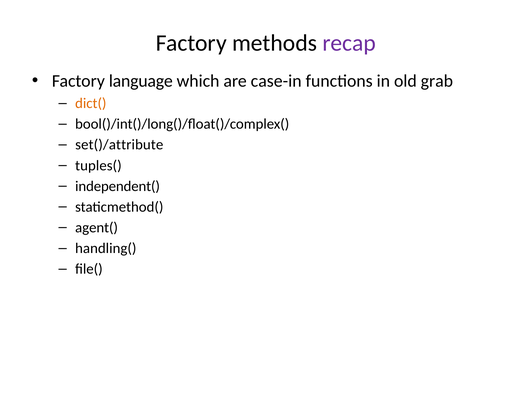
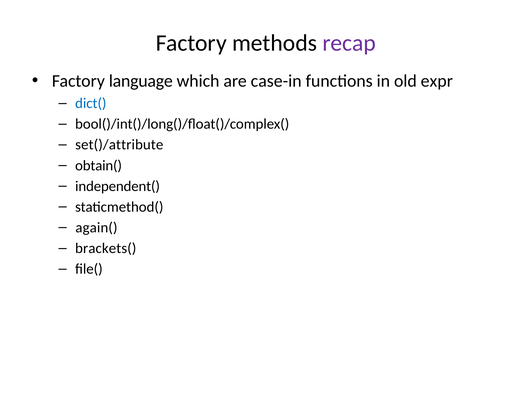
grab: grab -> expr (437, 81)
dict( colour: orange -> blue (91, 103)
tuples(: tuples( -> obtain( (99, 165)
agent(: agent( -> again( (96, 228)
handling(: handling( -> brackets( (106, 248)
